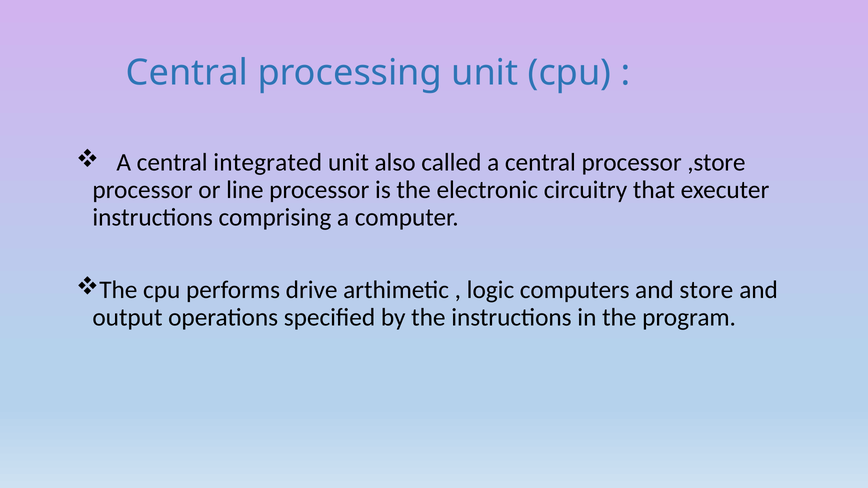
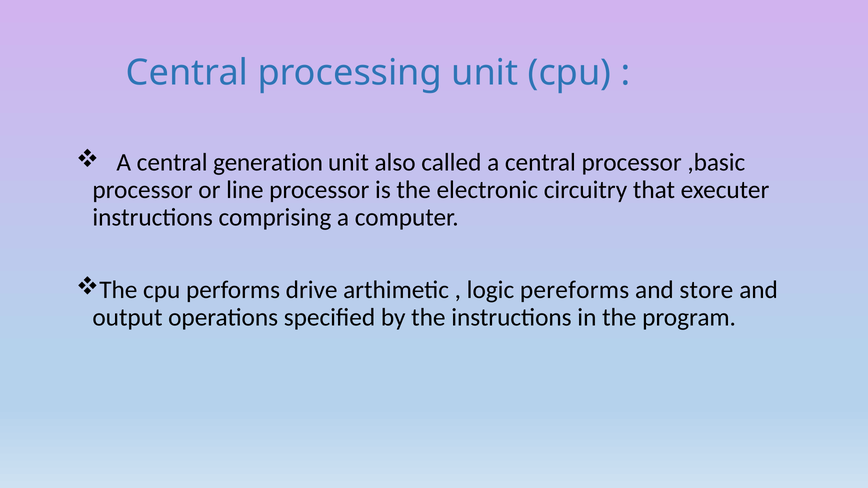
integrated: integrated -> generation (268, 163)
,store: ,store -> ,basic (716, 163)
computers: computers -> pereforms (575, 290)
